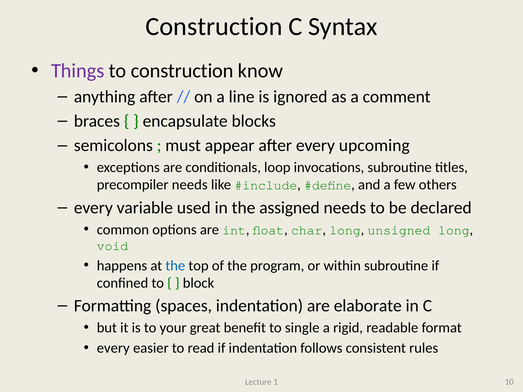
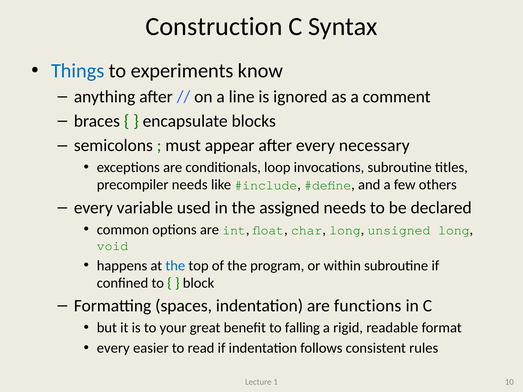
Things colour: purple -> blue (78, 71)
to construction: construction -> experiments (182, 71)
upcoming: upcoming -> necessary (374, 146)
elaborate: elaborate -> functions (368, 306)
single: single -> falling (302, 328)
